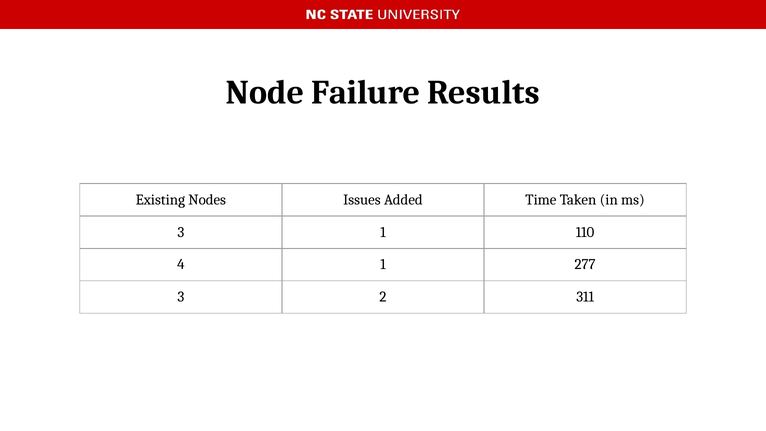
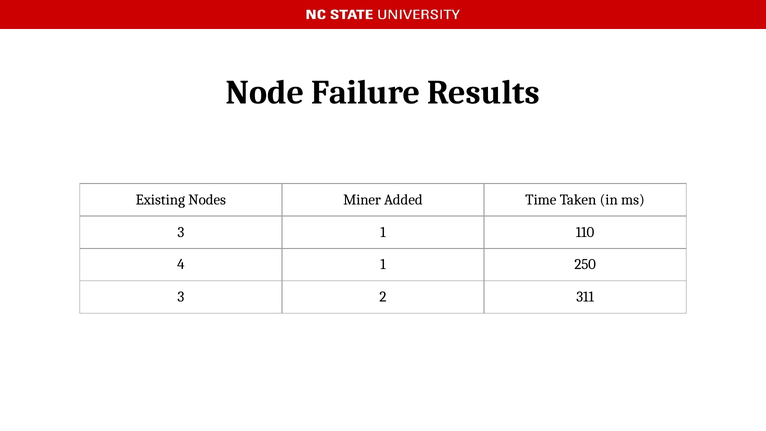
Issues: Issues -> Miner (362, 200)
277: 277 -> 250 (585, 264)
